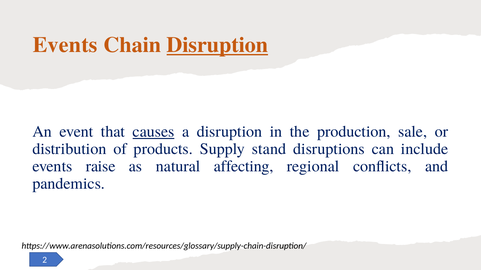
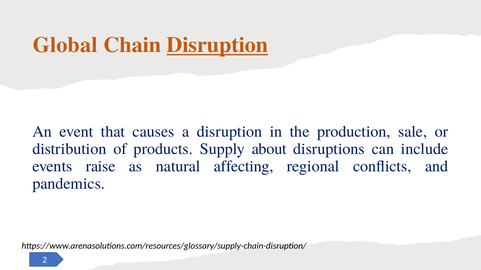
Events: Events -> Global (65, 45)
causes underline: present -> none (154, 132)
stand: stand -> about (269, 149)
